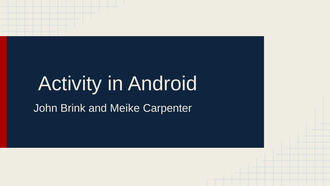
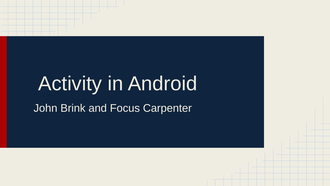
Meike: Meike -> Focus (125, 108)
